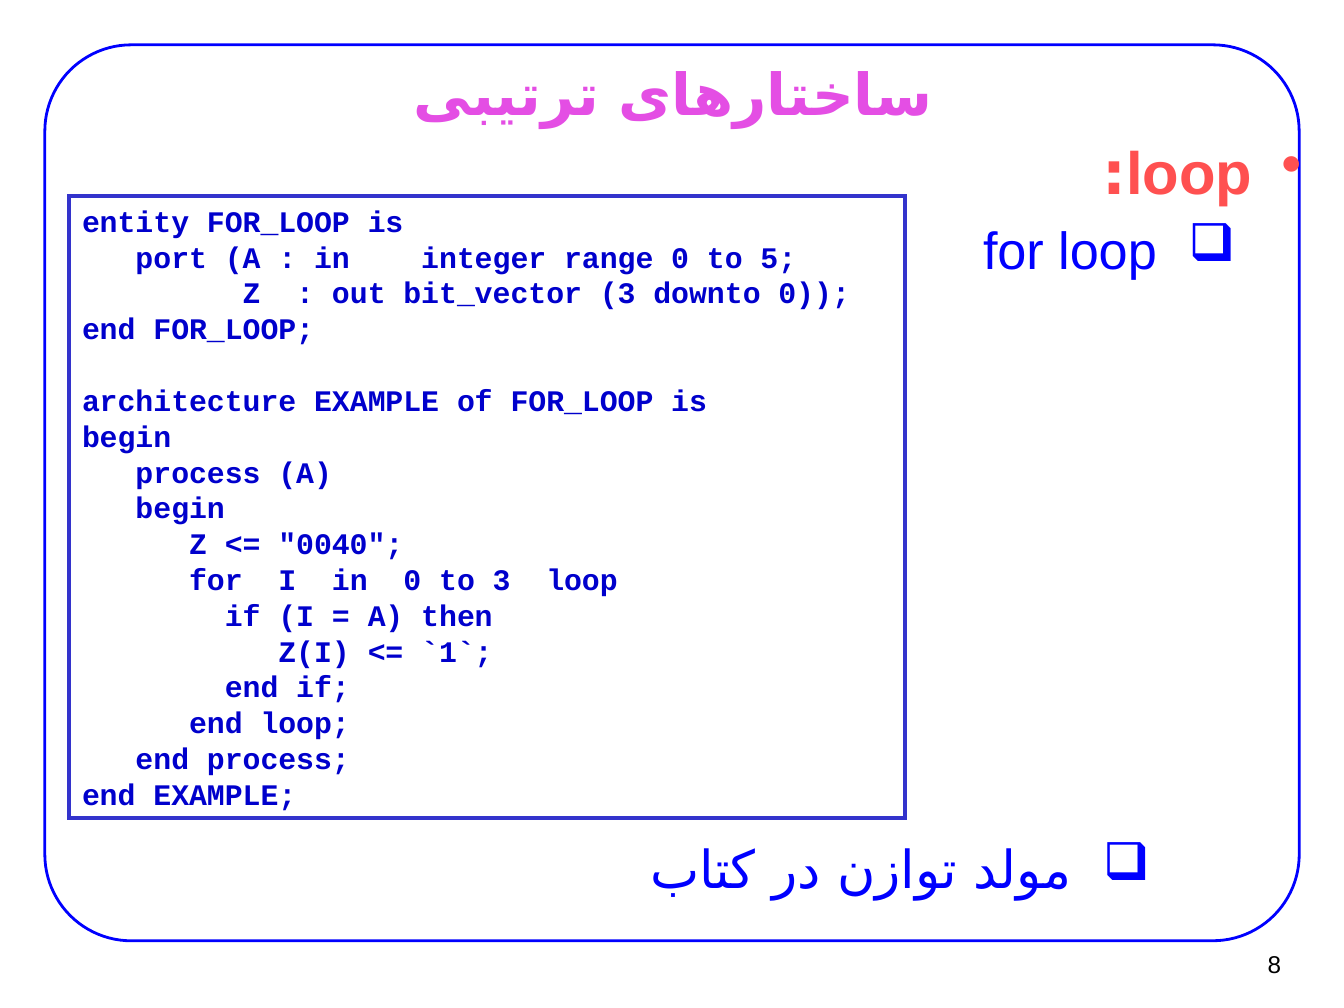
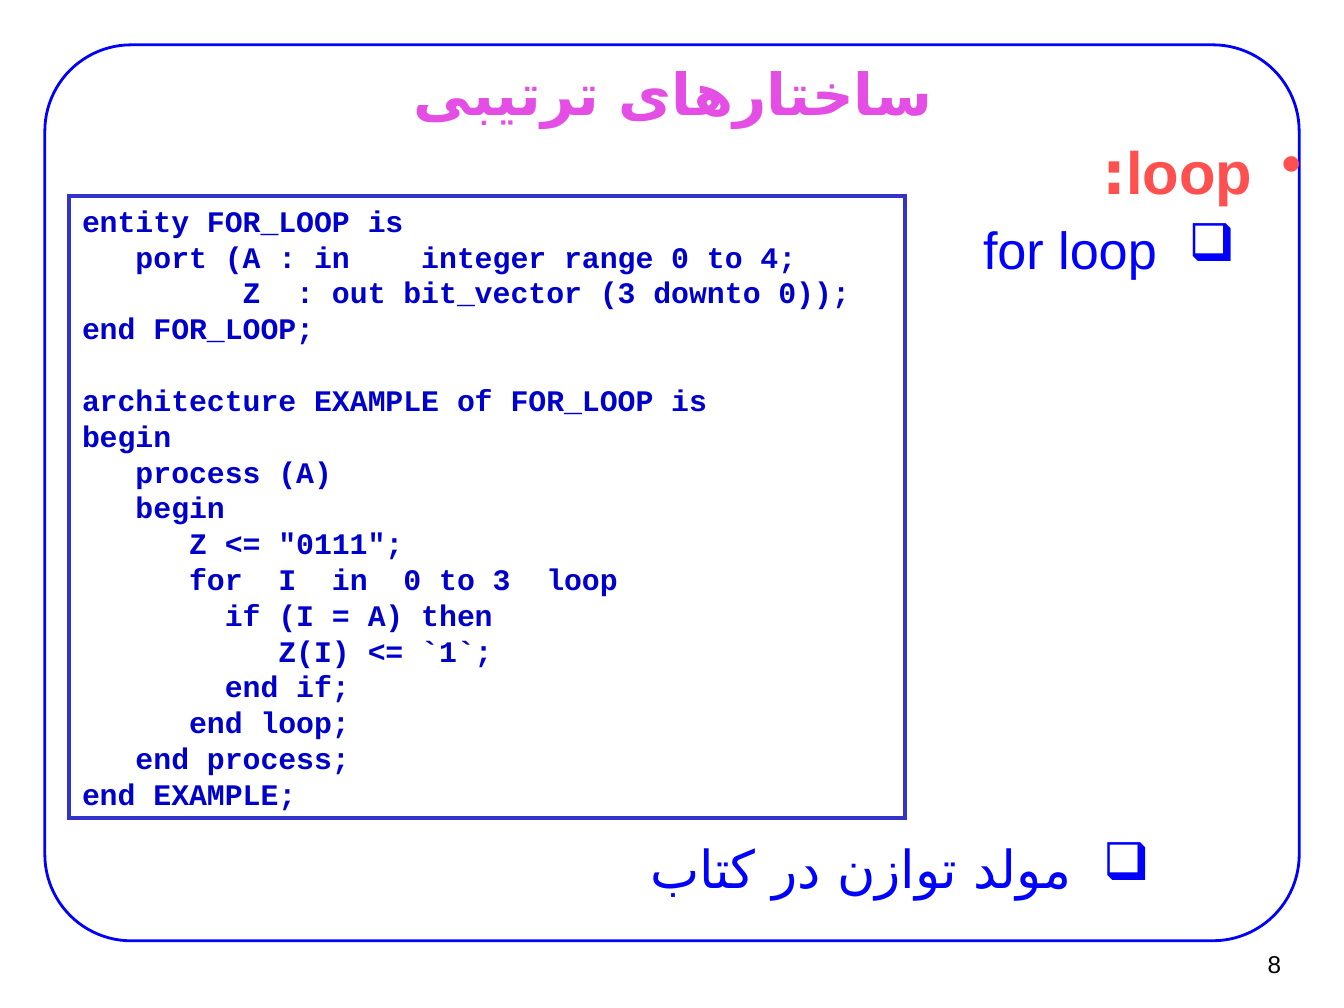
5: 5 -> 4 (778, 258)
0040: 0040 -> 0111 (341, 545)
